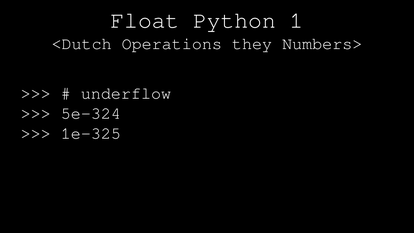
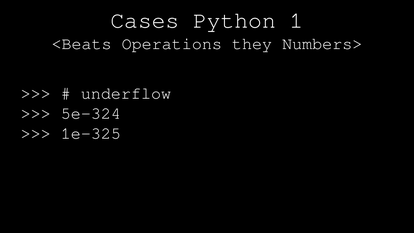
Float: Float -> Cases (145, 20)
<Dutch: <Dutch -> <Beats (82, 44)
